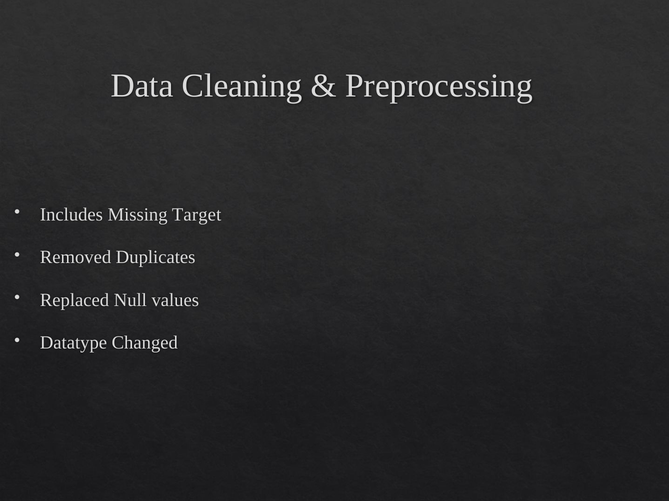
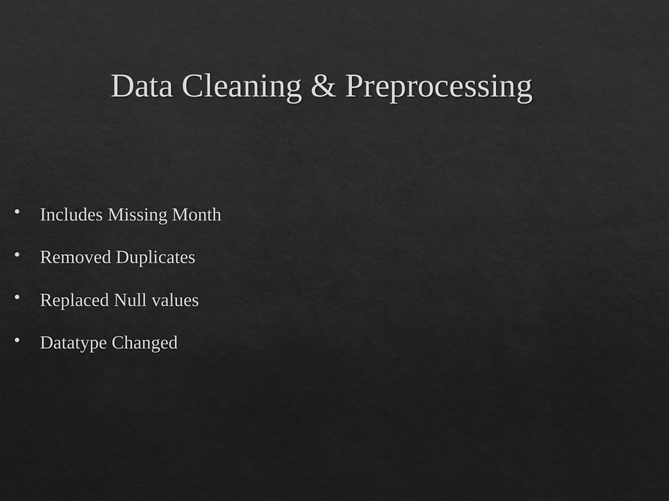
Target: Target -> Month (197, 215)
